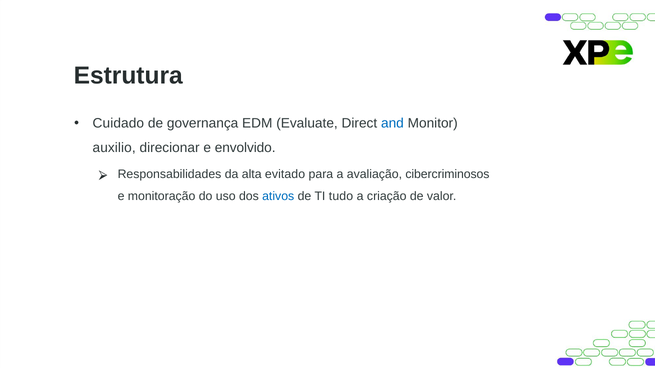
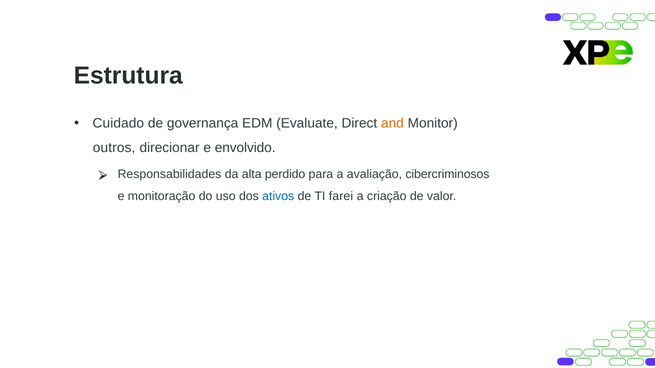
and colour: blue -> orange (392, 124)
auxilio: auxilio -> outros (114, 148)
evitado: evitado -> perdido (285, 174)
tudo: tudo -> farei (341, 196)
